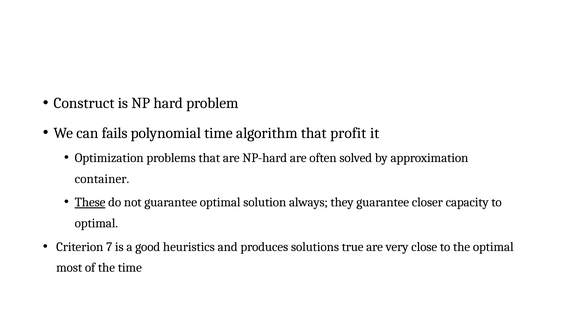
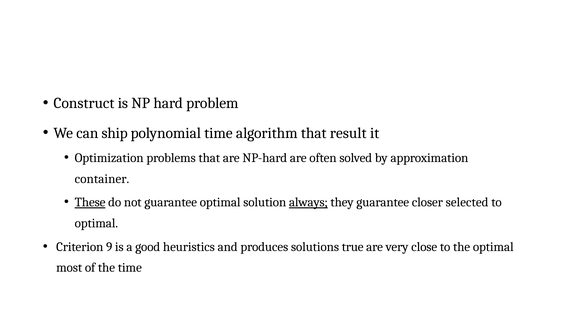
fails: fails -> ship (115, 133)
profit: profit -> result (348, 133)
always underline: none -> present (308, 202)
capacity: capacity -> selected (467, 202)
7: 7 -> 9 (109, 247)
